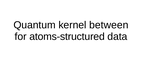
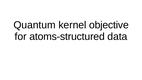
between: between -> objective (109, 25)
